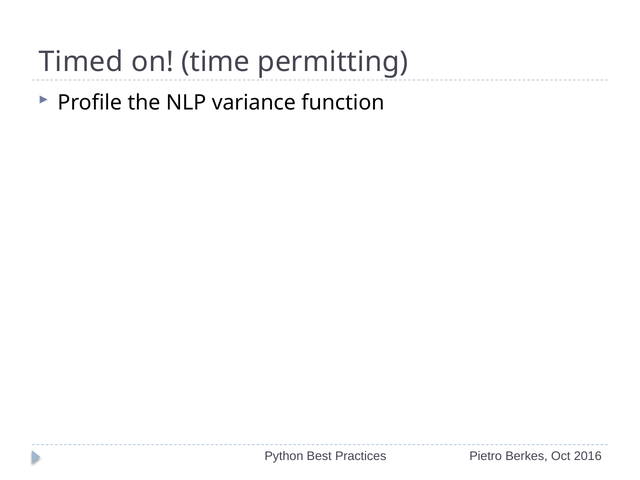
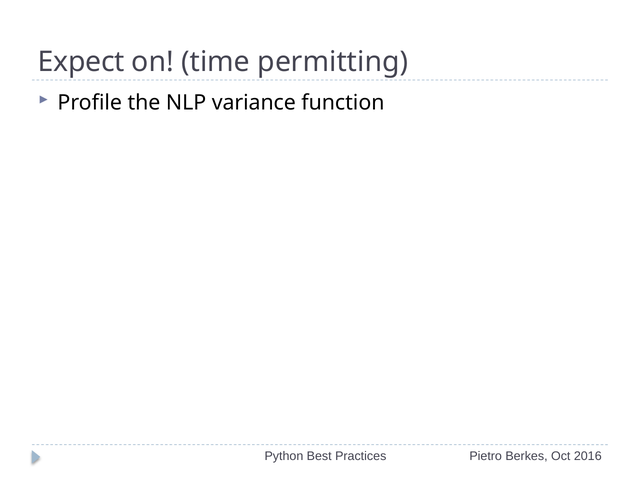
Timed: Timed -> Expect (81, 62)
